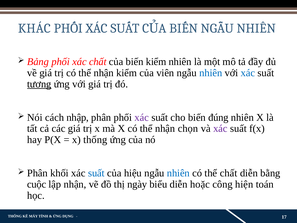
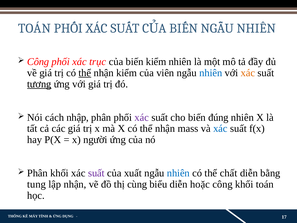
KHÁC: KHÁC -> TOÁN (34, 28)
Bảng: Bảng -> Công (38, 62)
xác chất: chất -> trục (98, 62)
thể underline: none -> present (85, 73)
xác colour: blue -> orange (248, 73)
chọn: chọn -> mass (188, 128)
xác colour: purple -> blue (220, 128)
x thống: thống -> người (95, 140)
suất colour: blue -> purple (96, 173)
hiệu: hiệu -> xuất (133, 173)
cuộc: cuộc -> tung (37, 184)
ngày: ngày -> cùng (137, 184)
công hiện: hiện -> khối (244, 184)
